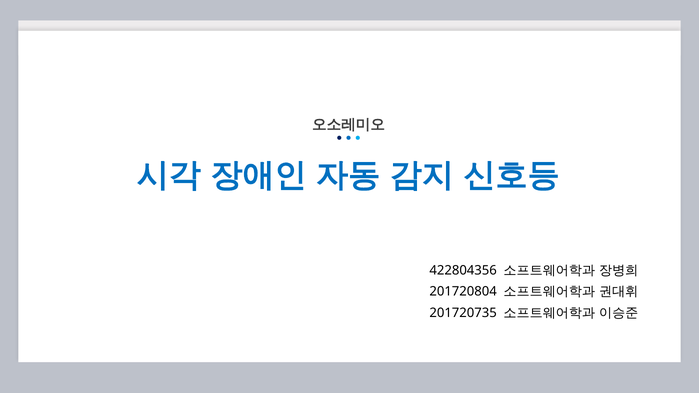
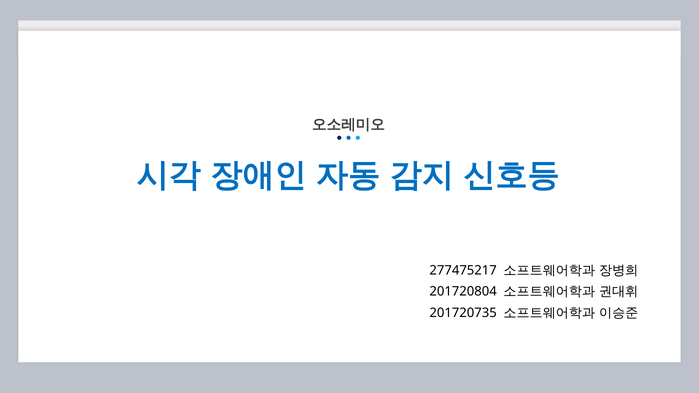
422804356: 422804356 -> 277475217 (463, 271)
